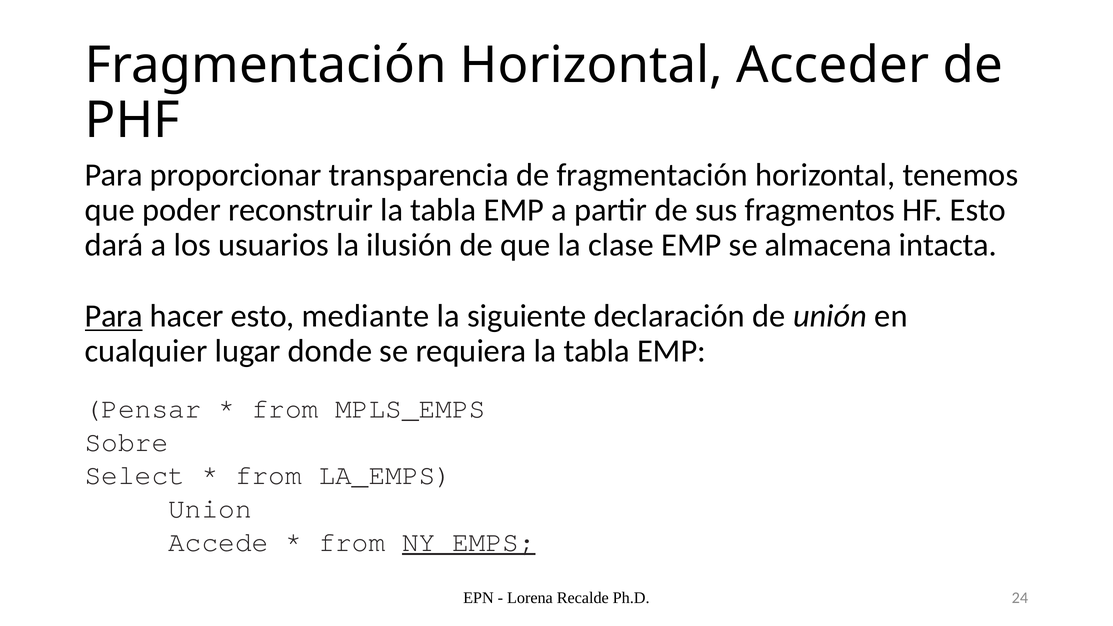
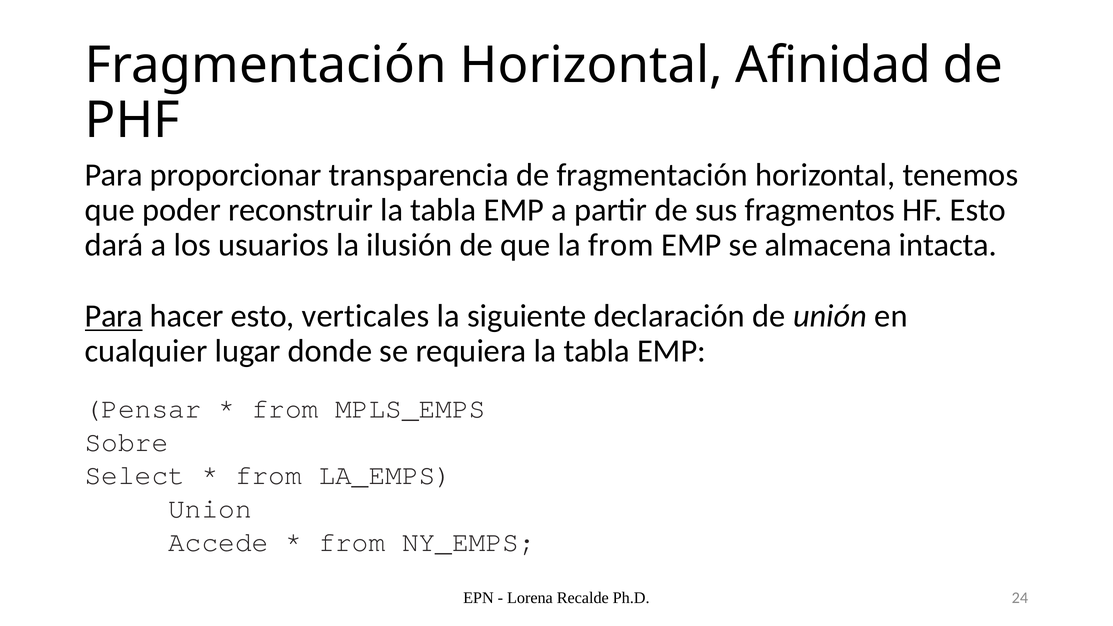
Acceder: Acceder -> Afinidad (833, 66)
la clase: clase -> from (621, 245)
mediante: mediante -> verticales (366, 316)
NY_EMPS underline: present -> none (469, 542)
